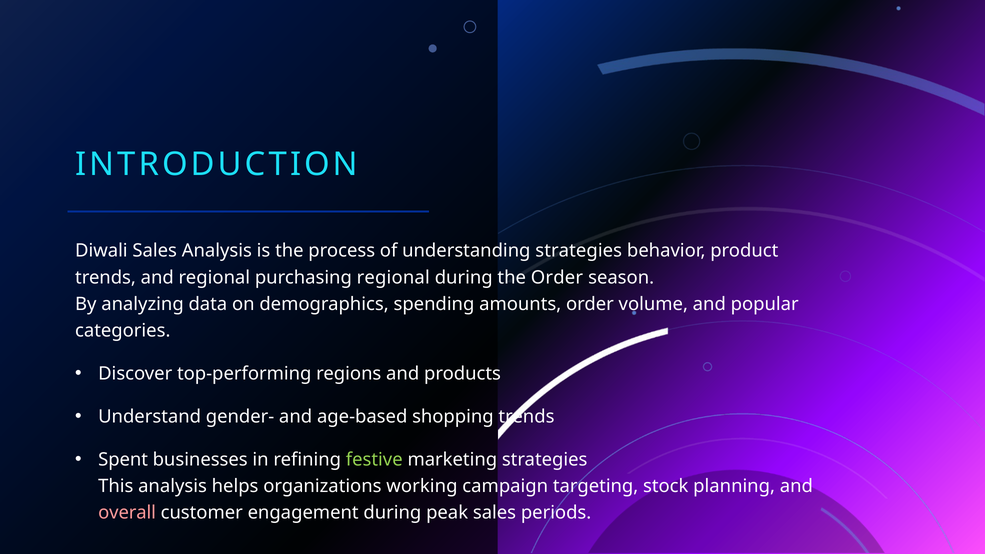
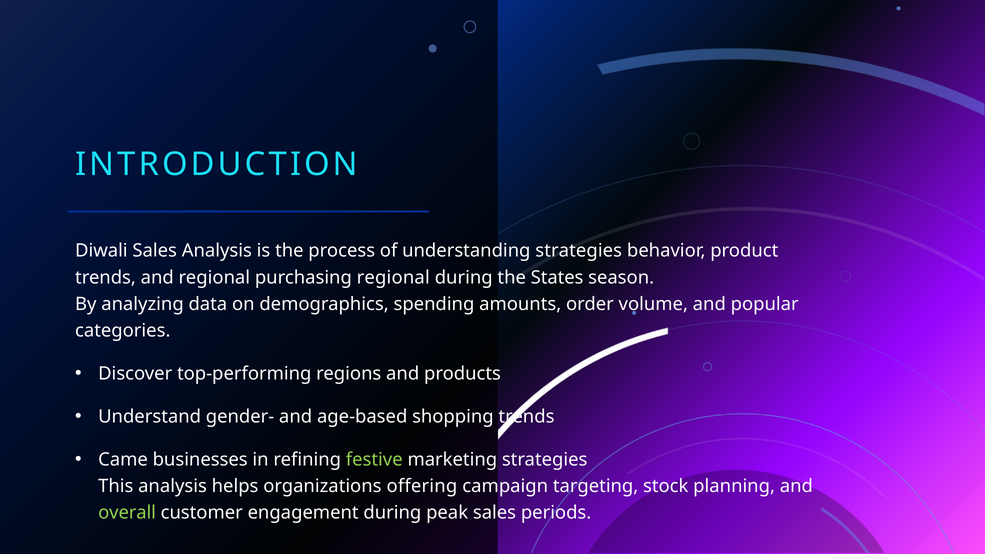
the Order: Order -> States (557, 277)
Spent: Spent -> Came (123, 460)
working: working -> offering (422, 486)
overall colour: pink -> light green (127, 513)
